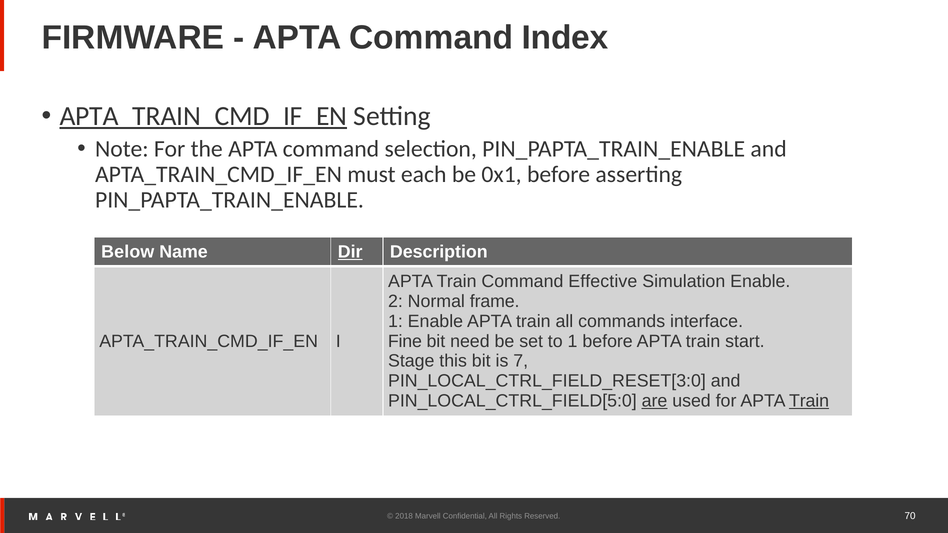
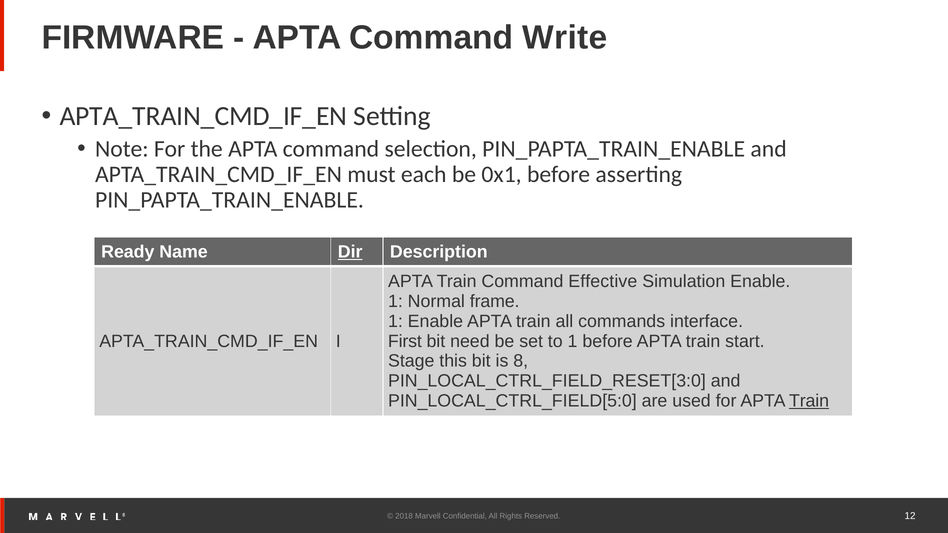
Index: Index -> Write (565, 38)
APTA_TRAIN_CMD_IF_EN underline: present -> none (203, 116)
Below: Below -> Ready (128, 252)
2: 2 -> 1 (395, 302)
Fine: Fine -> First (405, 341)
7: 7 -> 8 (521, 361)
are underline: present -> none (655, 401)
70: 70 -> 12 (910, 516)
